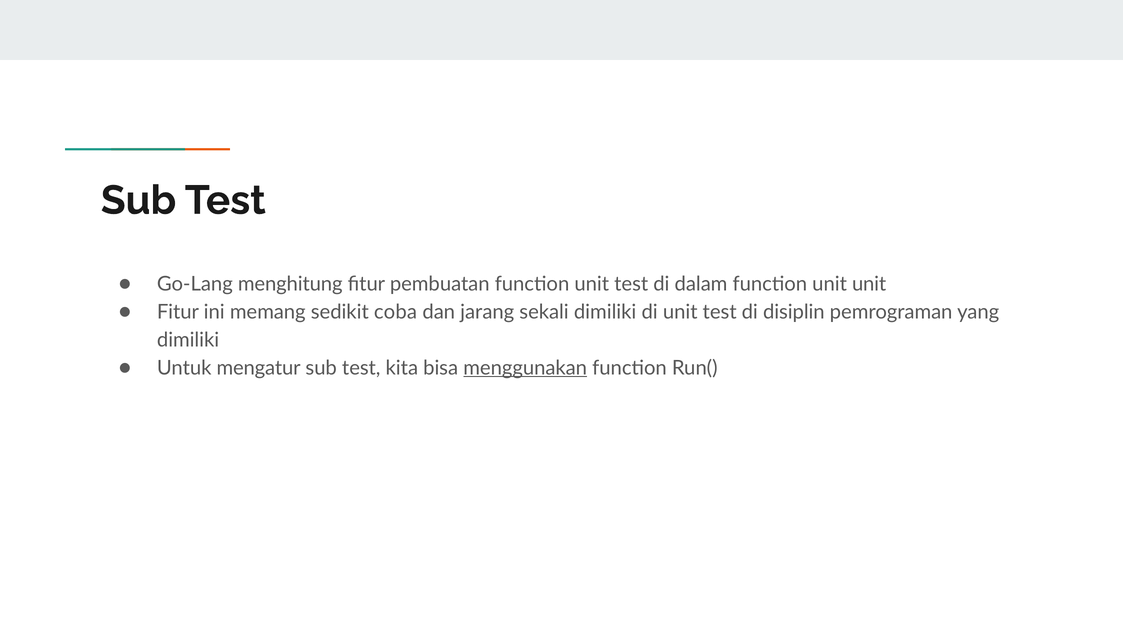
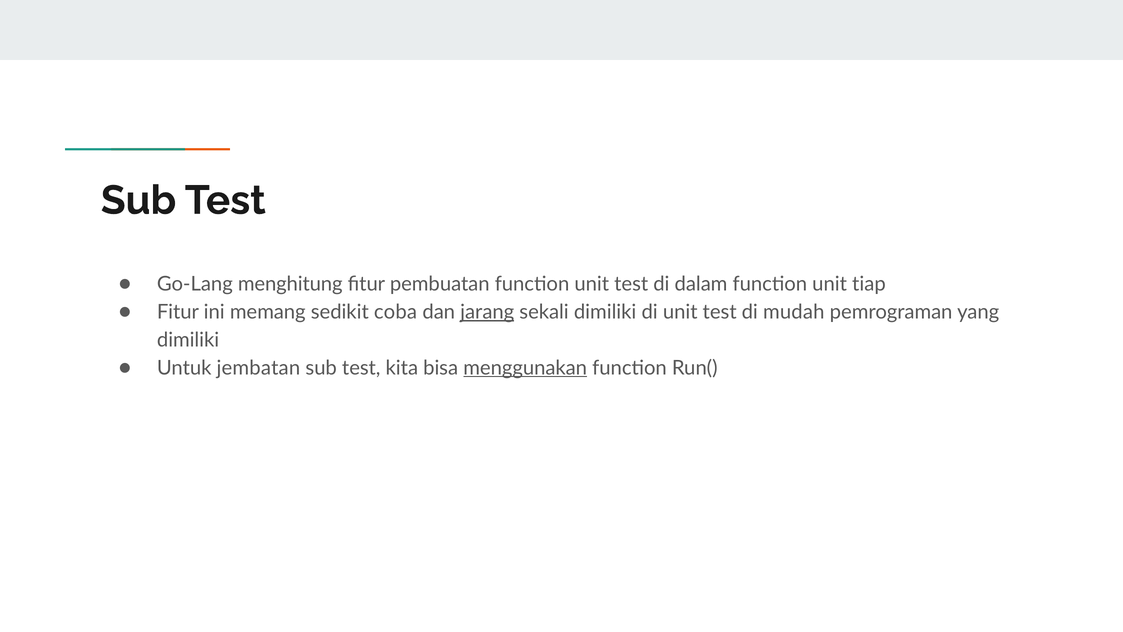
unit unit: unit -> tiap (869, 284)
jarang underline: none -> present (487, 312)
disiplin: disiplin -> mudah (794, 312)
mengatur: mengatur -> jembatan (258, 368)
